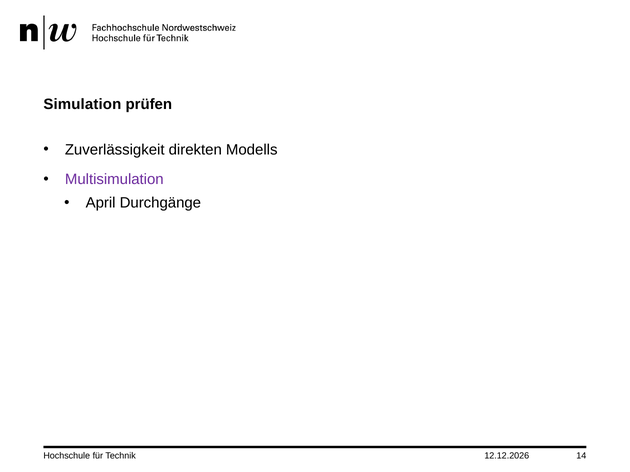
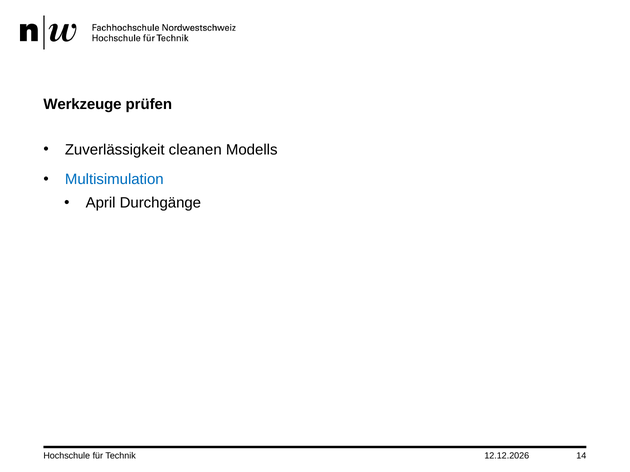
Simulation: Simulation -> Werkzeuge (82, 104)
direkten: direkten -> cleanen (195, 150)
Multisimulation colour: purple -> blue (114, 180)
